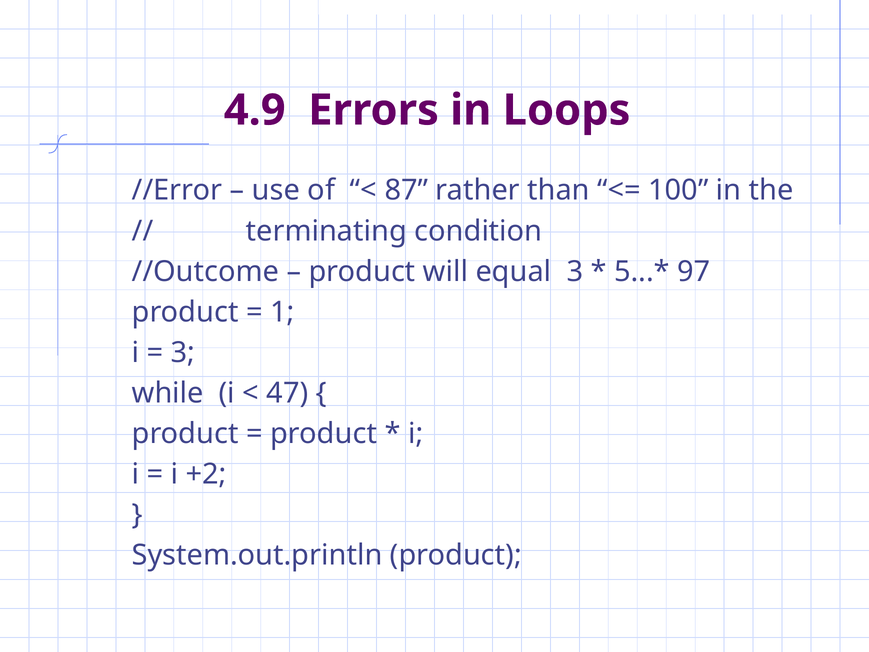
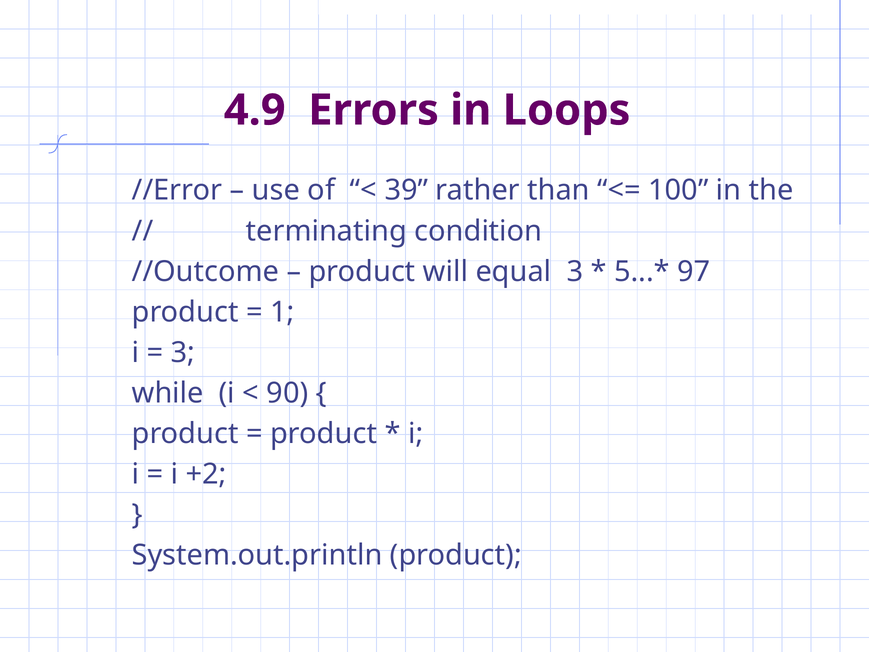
87: 87 -> 39 (406, 190)
47: 47 -> 90 (287, 393)
